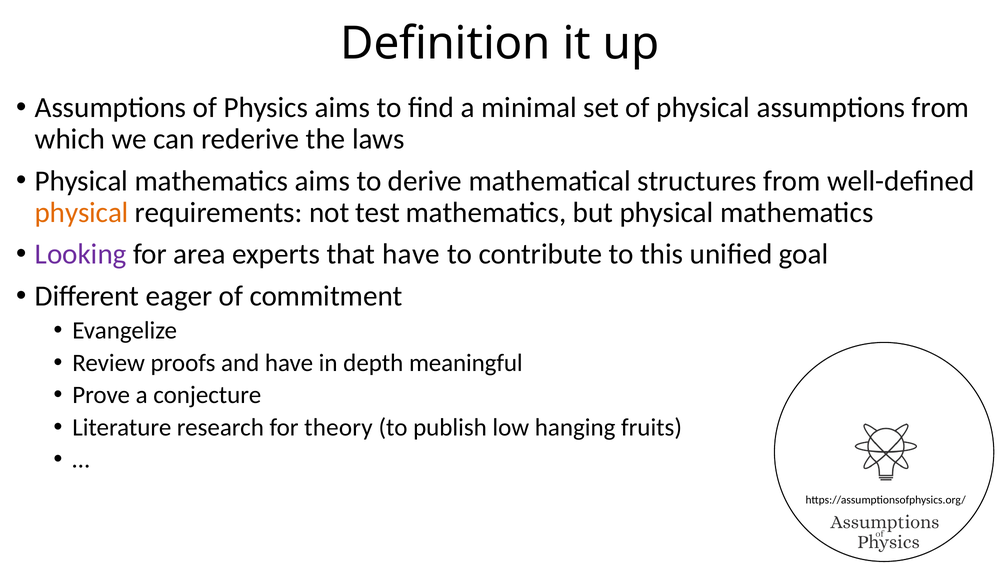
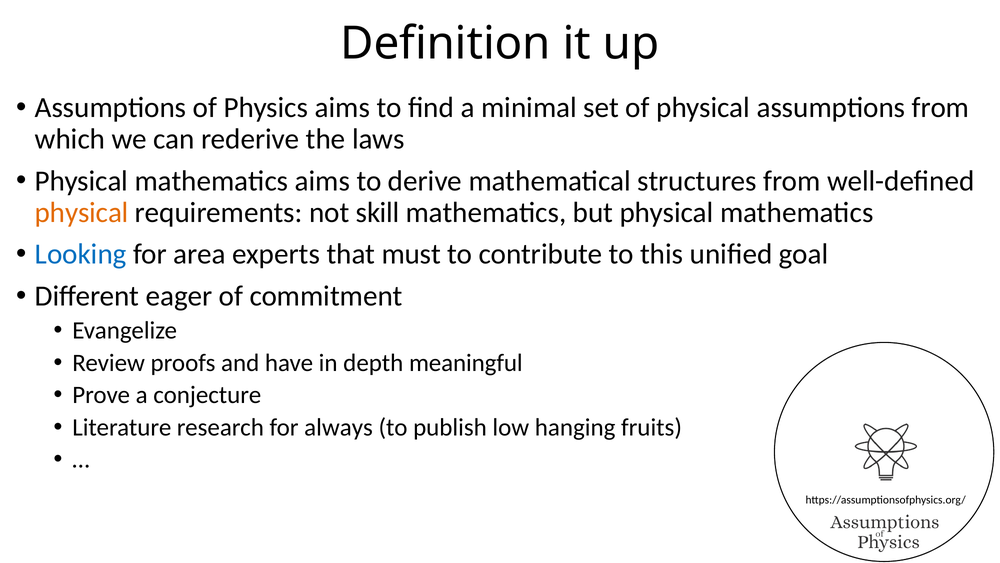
test: test -> skill (378, 212)
Looking colour: purple -> blue (81, 254)
that have: have -> must (411, 254)
theory: theory -> always (339, 427)
